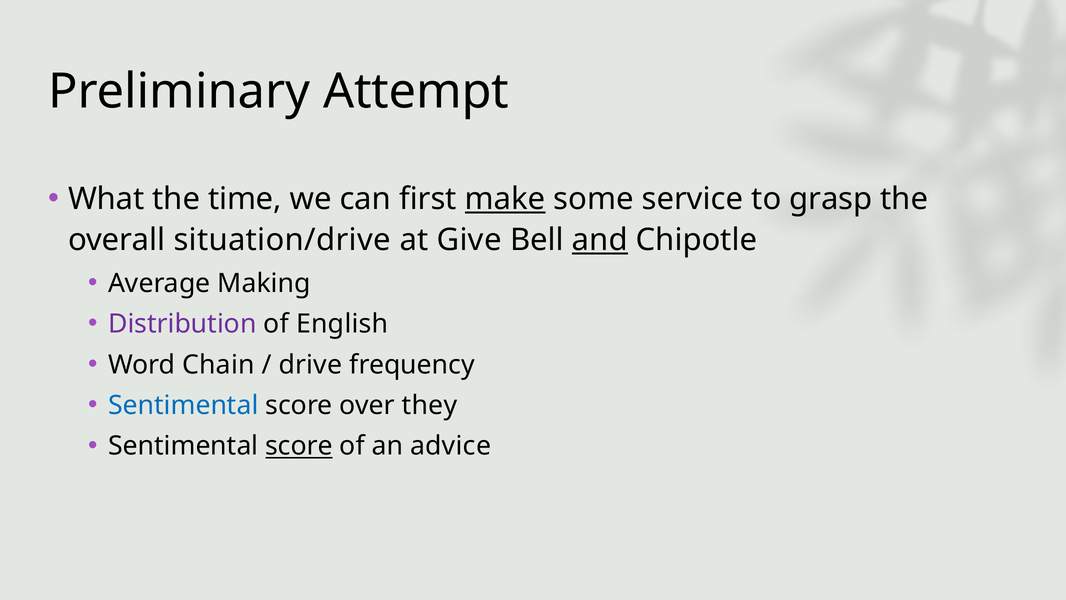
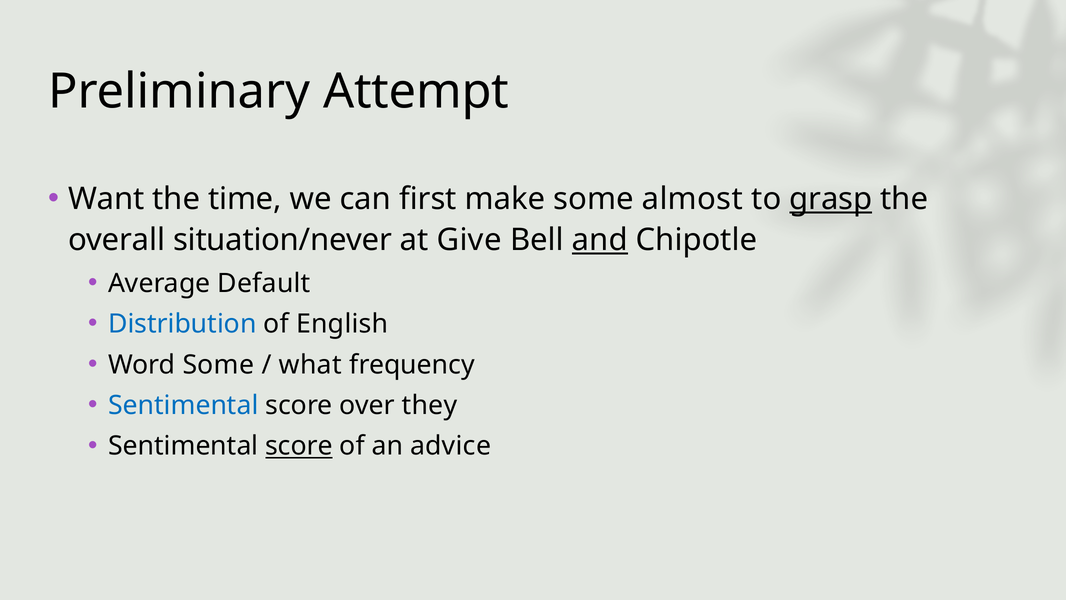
What: What -> Want (106, 199)
make underline: present -> none (505, 199)
service: service -> almost (692, 199)
grasp underline: none -> present (831, 199)
situation/drive: situation/drive -> situation/never (283, 240)
Making: Making -> Default (264, 283)
Distribution colour: purple -> blue (182, 324)
Word Chain: Chain -> Some (218, 365)
drive: drive -> what (310, 365)
